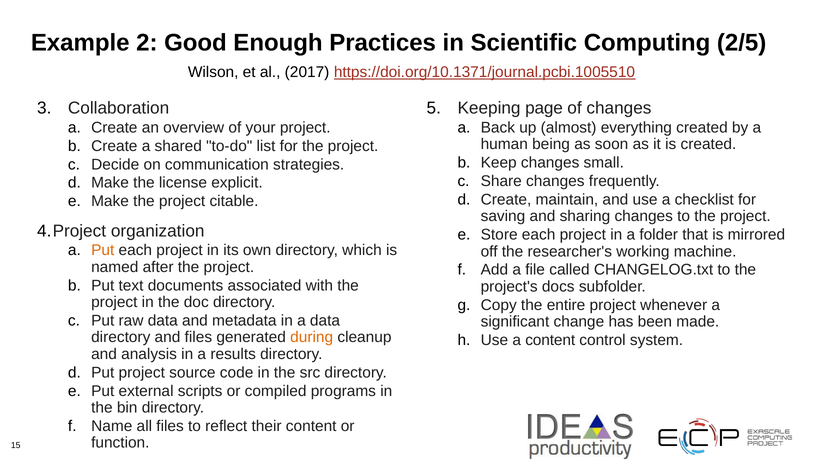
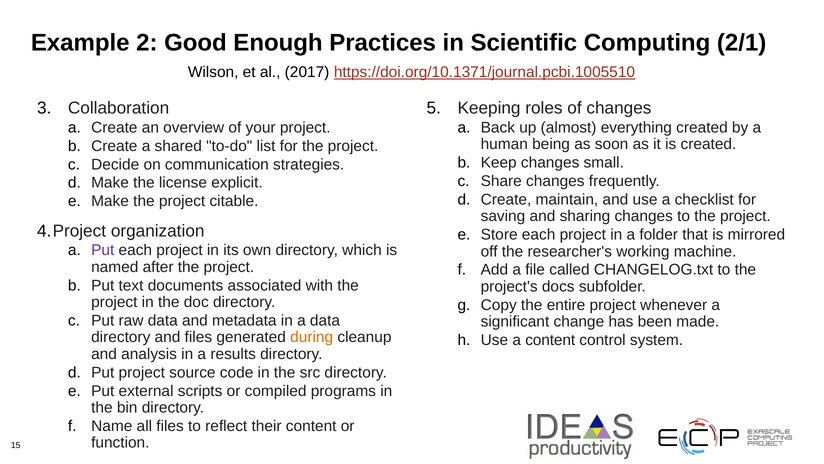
2/5: 2/5 -> 2/1 (742, 43)
page: page -> roles (544, 108)
Put colour: orange -> purple (103, 250)
